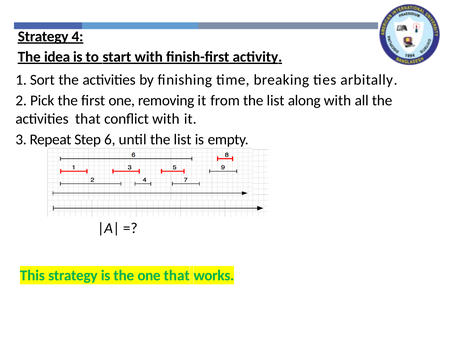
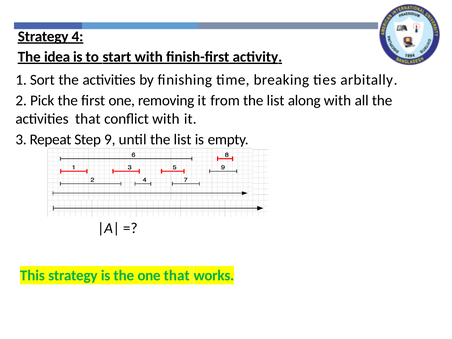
6: 6 -> 9 (110, 140)
